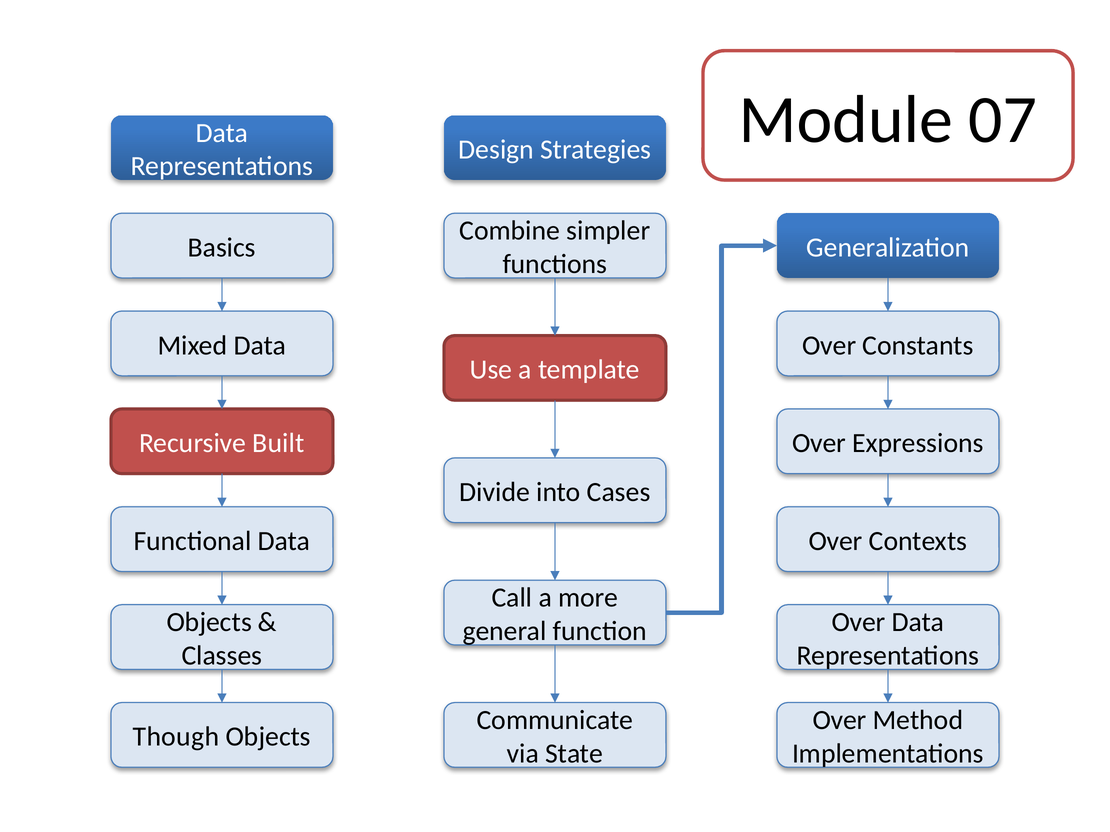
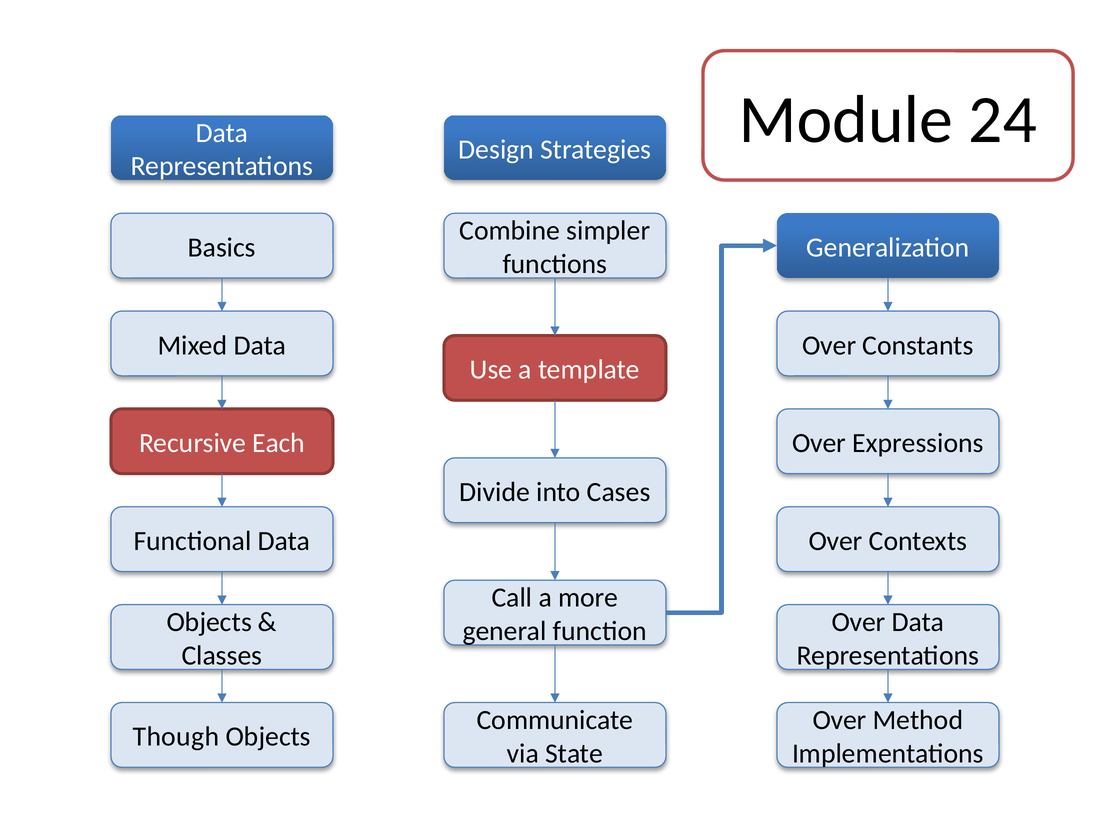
07: 07 -> 24 (1003, 120)
Built: Built -> Each (279, 443)
